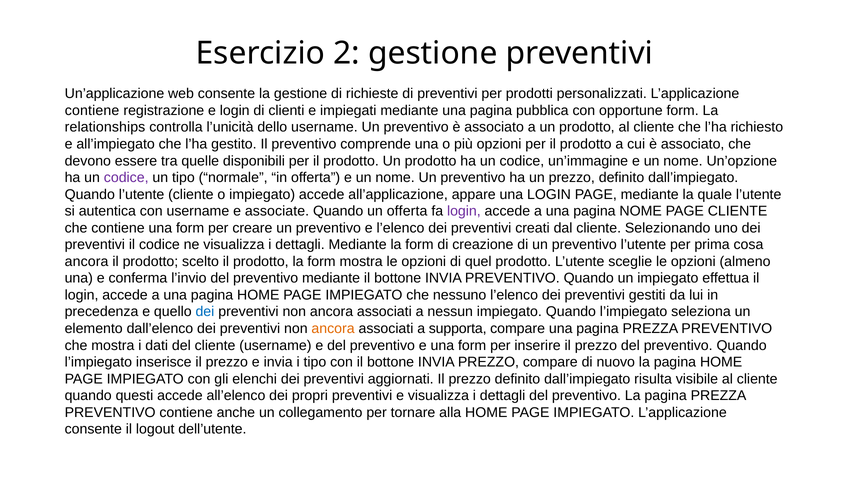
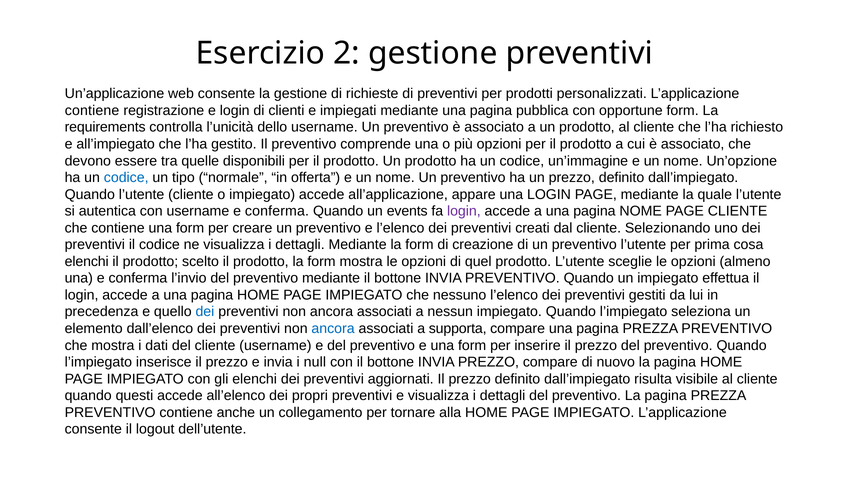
relationships: relationships -> requirements (105, 127)
codice colour: purple -> blue (126, 178)
username e associate: associate -> conferma (277, 211)
un offerta: offerta -> events (407, 211)
ancora: ancora -> elenchi (87, 262)
ancora colour: orange -> blue (333, 329)
i tipo: tipo -> null (315, 363)
